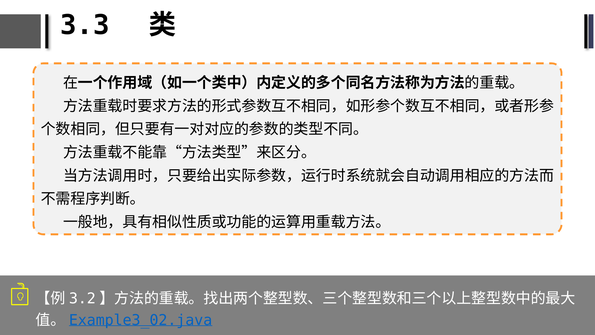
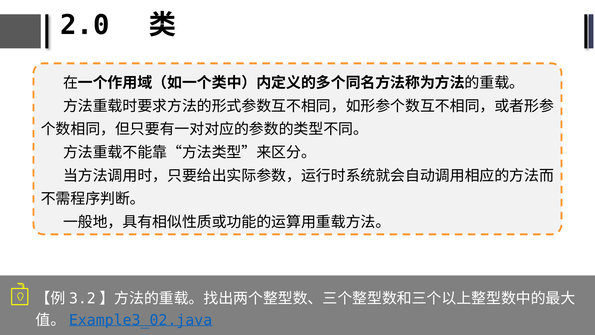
3.3: 3.3 -> 2.0 (85, 25)
